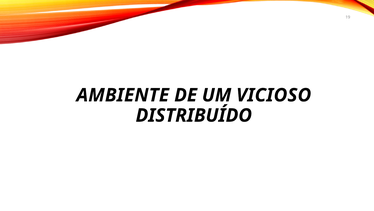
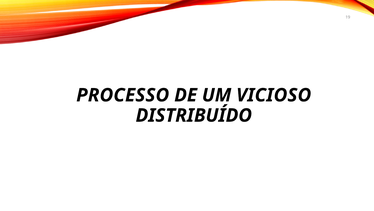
AMBIENTE: AMBIENTE -> PROCESSO (123, 95)
